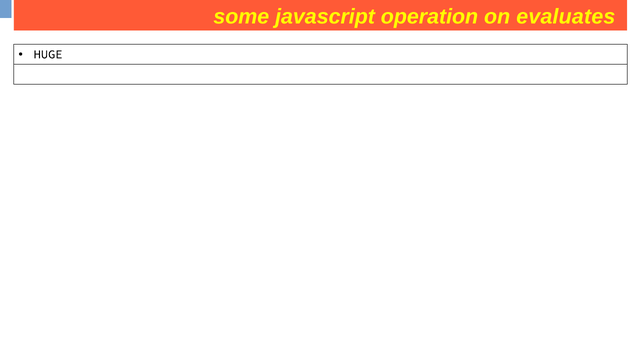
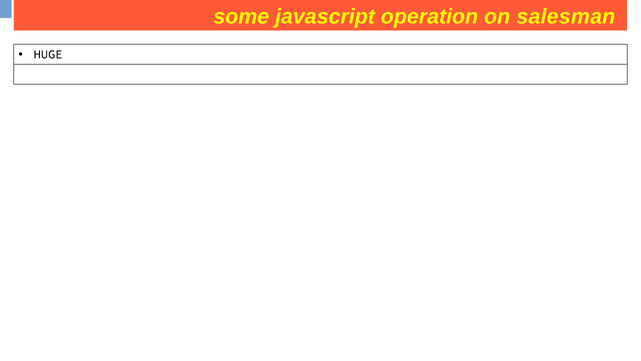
evaluates: evaluates -> salesman (566, 17)
